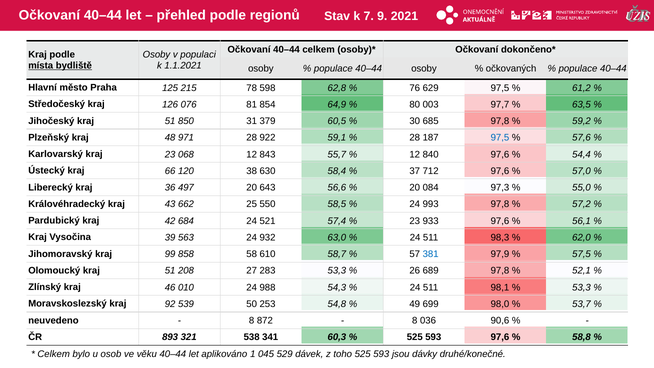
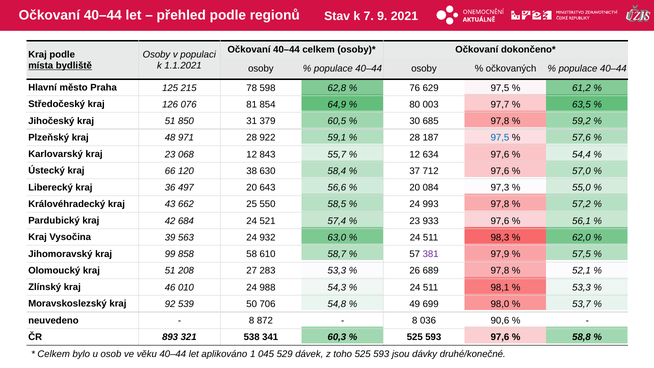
840: 840 -> 634 (431, 154)
381 colour: blue -> purple (431, 254)
253: 253 -> 706 (268, 304)
